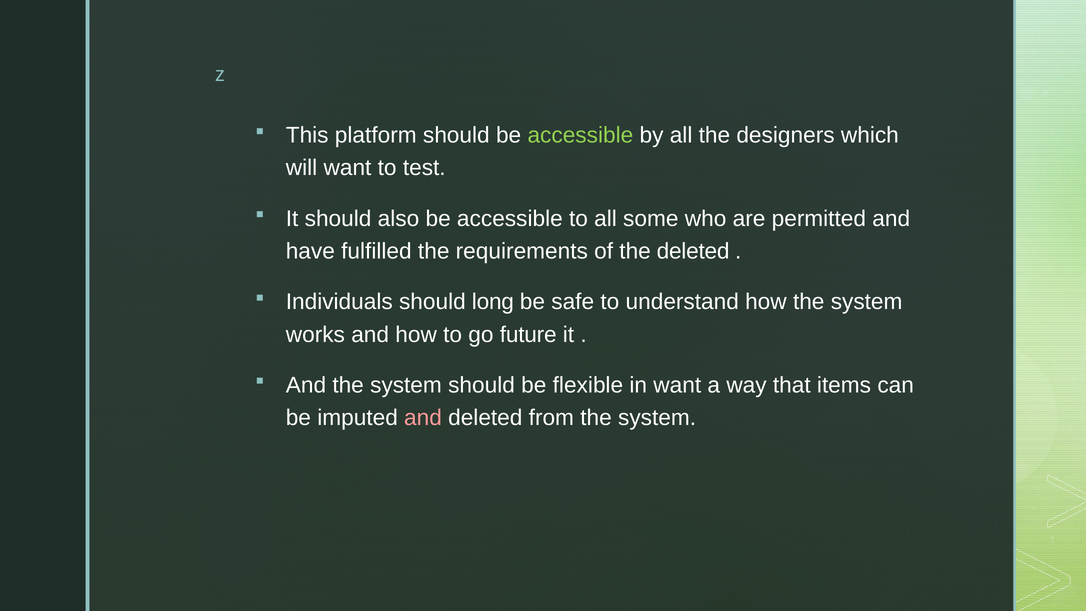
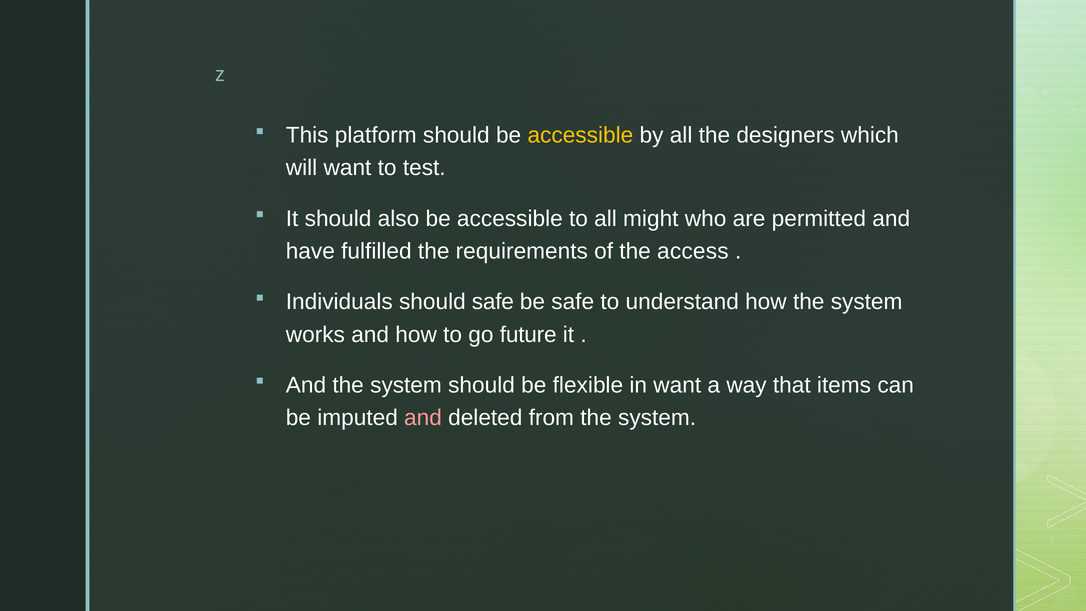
accessible colour: light green -> yellow (580, 135)
some: some -> might (651, 219)
the deleted: deleted -> access (693, 251)
should long: long -> safe (493, 302)
